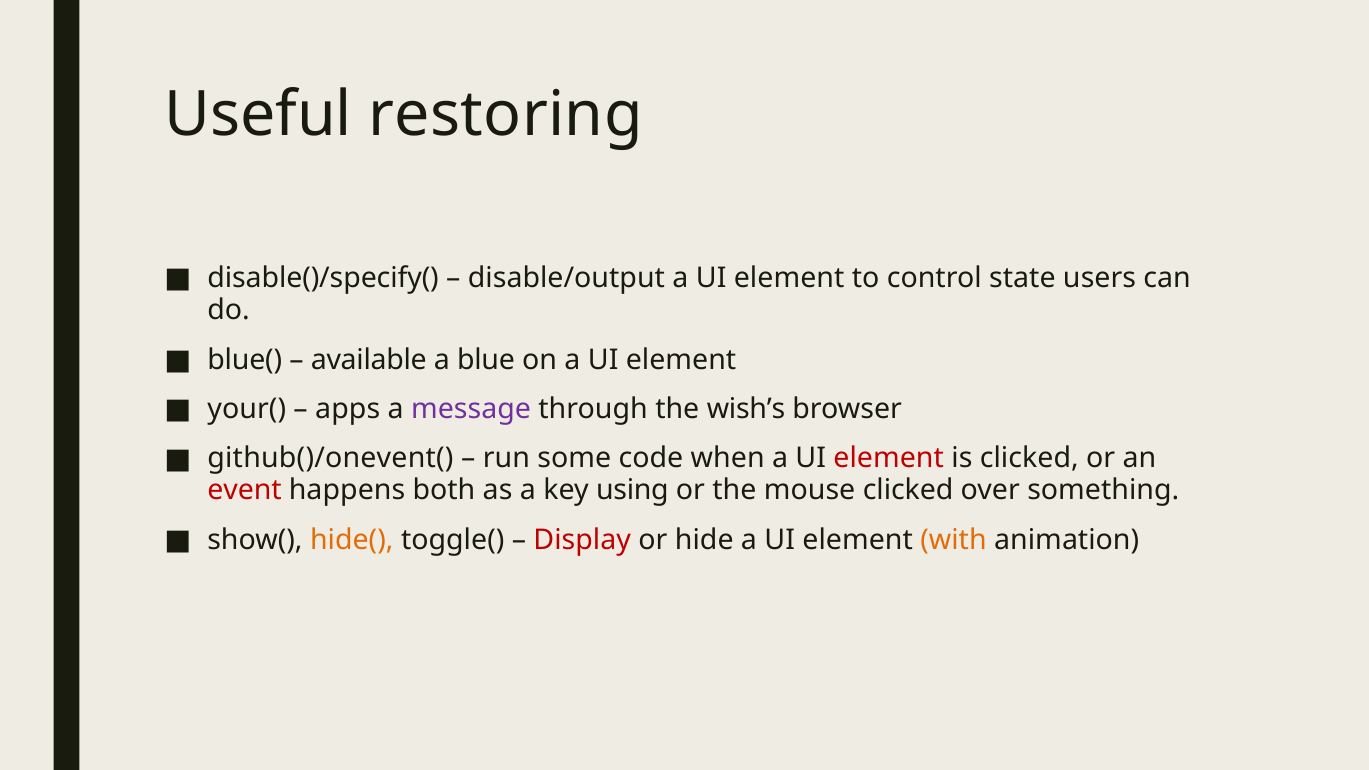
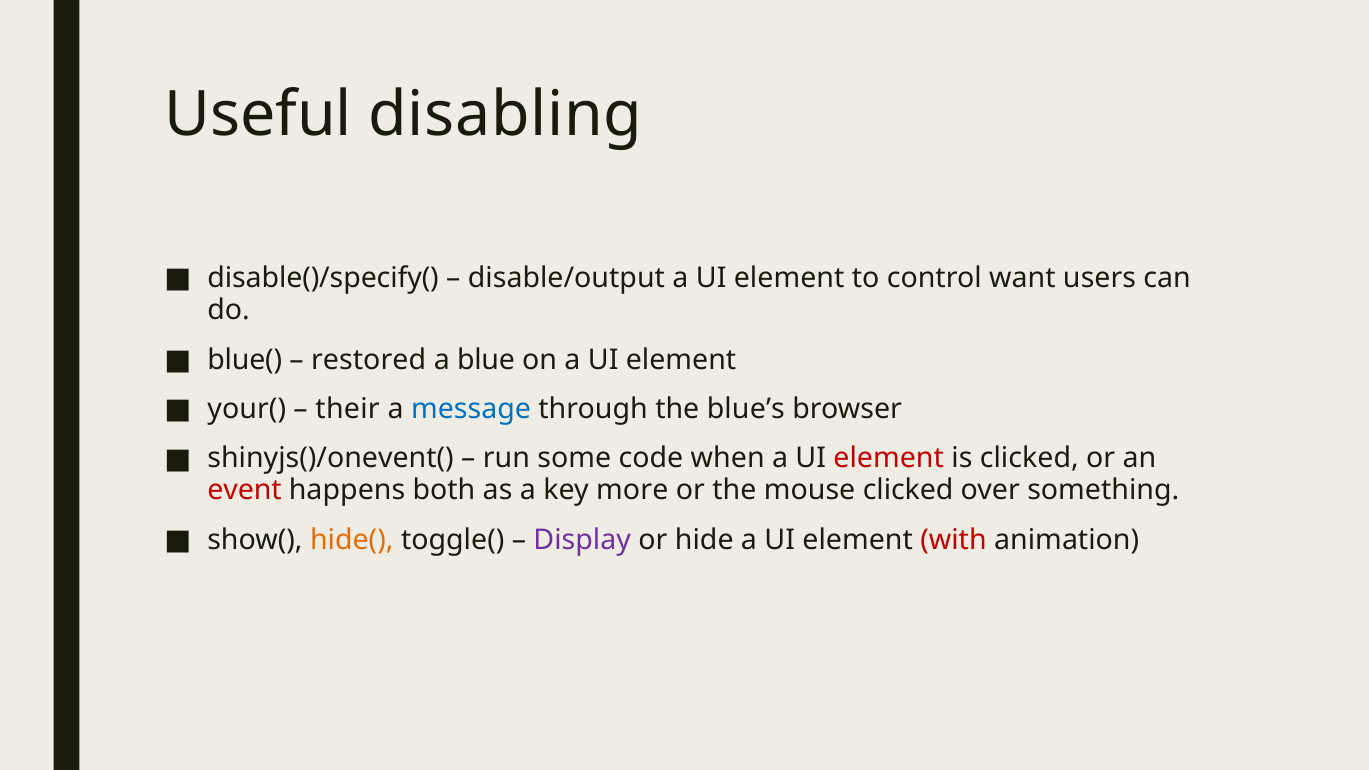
restoring: restoring -> disabling (505, 115)
state: state -> want (1022, 278)
available: available -> restored (369, 360)
apps: apps -> their (348, 409)
message colour: purple -> blue (471, 409)
wish’s: wish’s -> blue’s (746, 409)
github()/onevent(: github()/onevent( -> shinyjs()/onevent( (331, 458)
using: using -> more (632, 490)
Display colour: red -> purple (582, 540)
with colour: orange -> red (953, 540)
